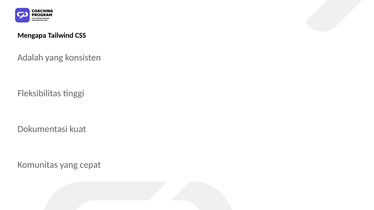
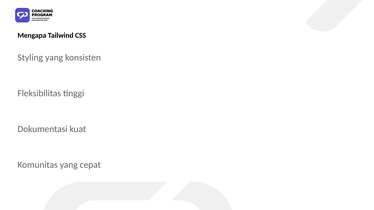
Adalah: Adalah -> Styling (30, 58)
